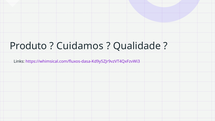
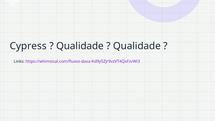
Produto: Produto -> Cypress (28, 46)
Cuidamos: Cuidamos -> Qualidade (80, 46)
